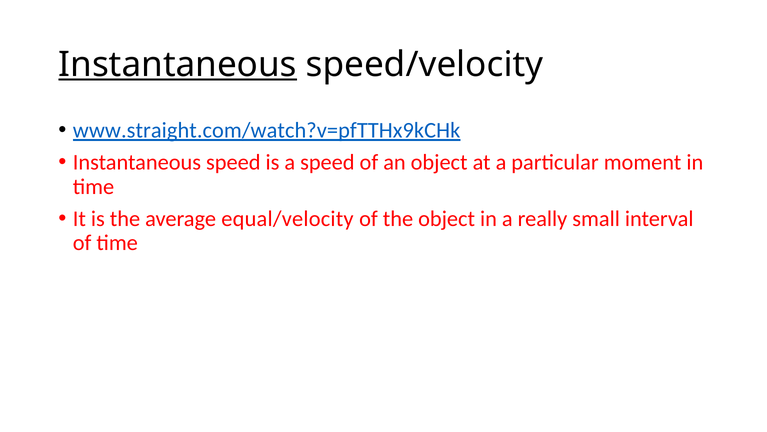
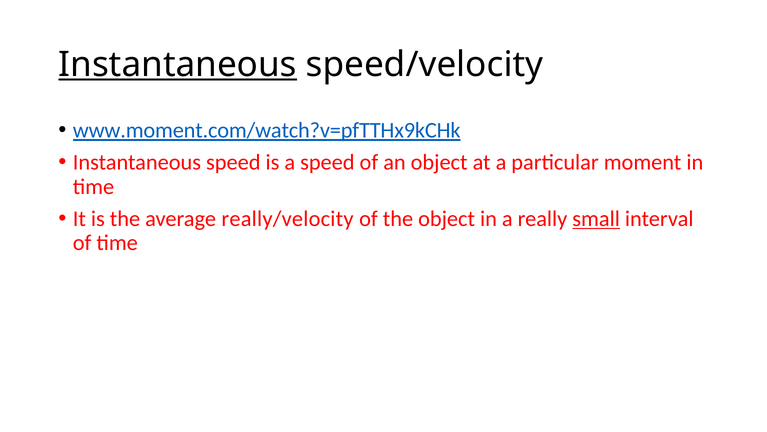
www.straight.com/watch?v=pfTTHx9kCHk: www.straight.com/watch?v=pfTTHx9kCHk -> www.moment.com/watch?v=pfTTHx9kCHk (267, 130)
equal/velocity: equal/velocity -> really/velocity (287, 219)
small underline: none -> present (596, 219)
